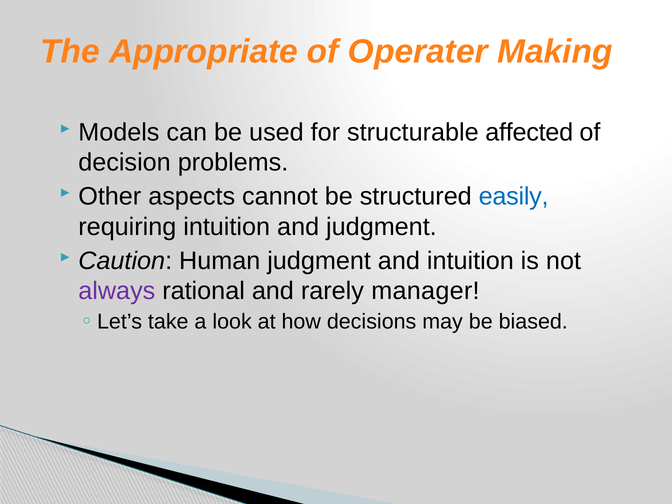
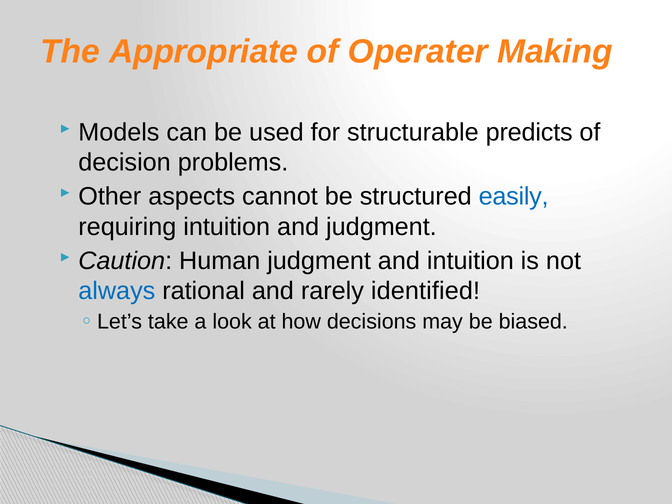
affected: affected -> predicts (529, 132)
always colour: purple -> blue (117, 291)
manager: manager -> identified (426, 291)
